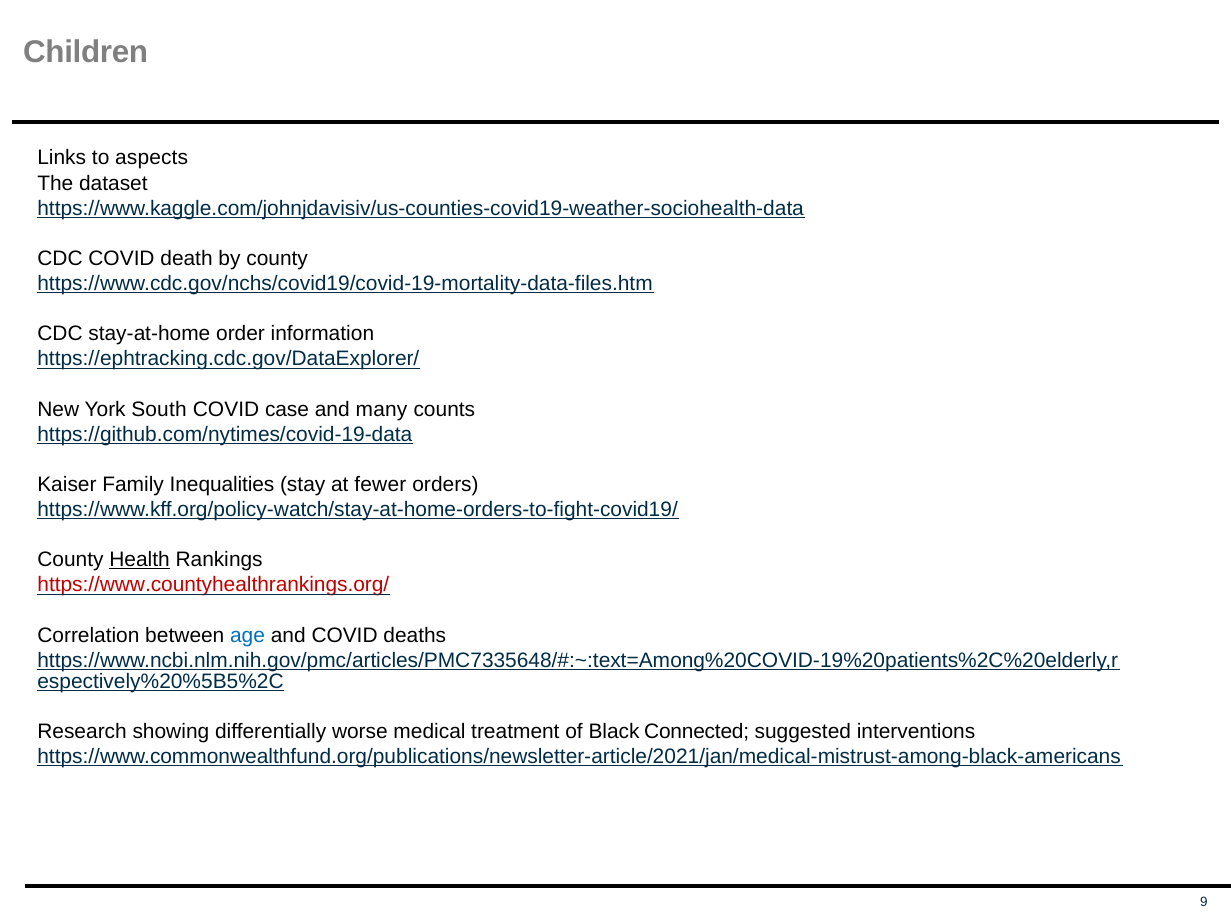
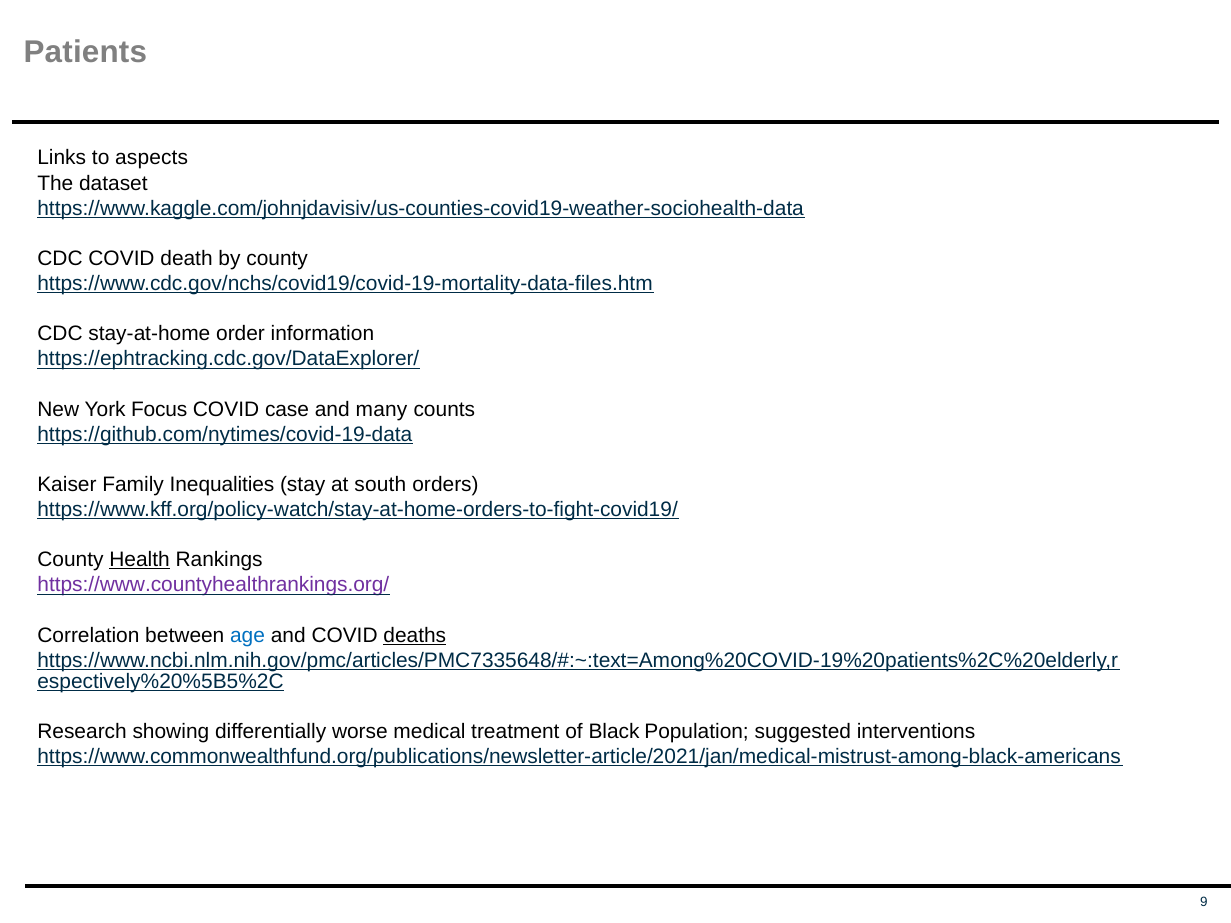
Children: Children -> Patients (85, 53)
South: South -> Focus (159, 409)
fewer: fewer -> south (380, 485)
https://www.countyhealthrankings.org/ colour: red -> purple (213, 585)
deaths underline: none -> present (415, 635)
Connected: Connected -> Population (697, 732)
